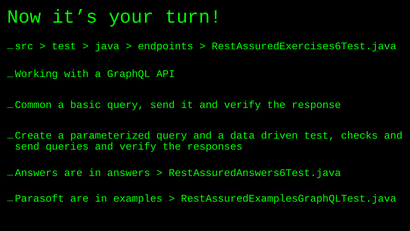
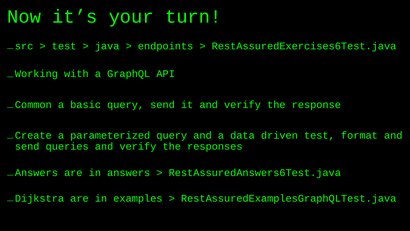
checks: checks -> format (359, 135)
Parasoft: Parasoft -> Dijkstra (39, 198)
